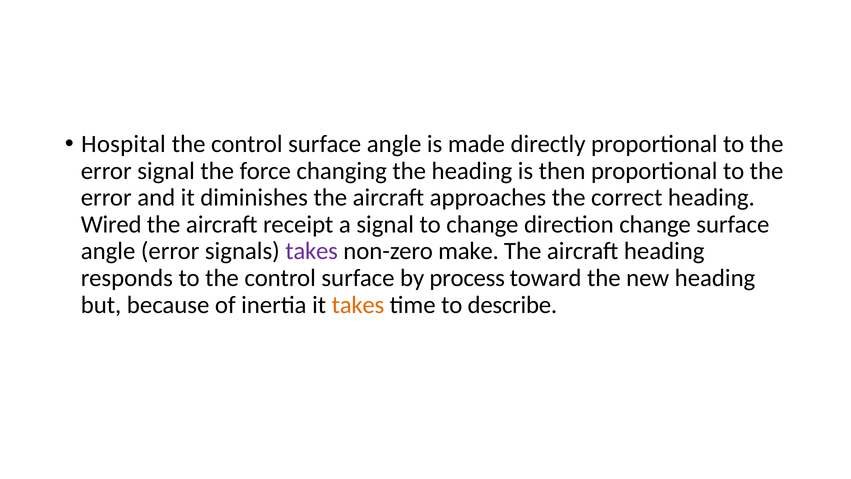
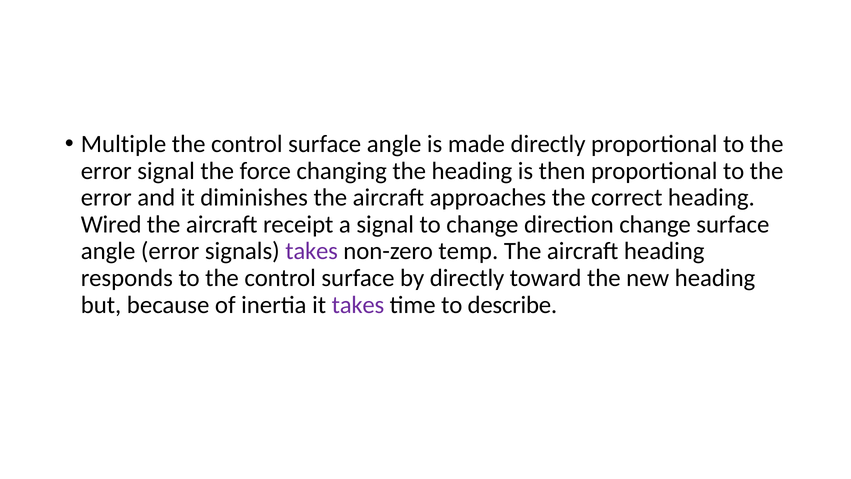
Hospital: Hospital -> Multiple (124, 144)
make: make -> temp (468, 251)
by process: process -> directly (467, 278)
takes colour: orange -> purple (358, 305)
